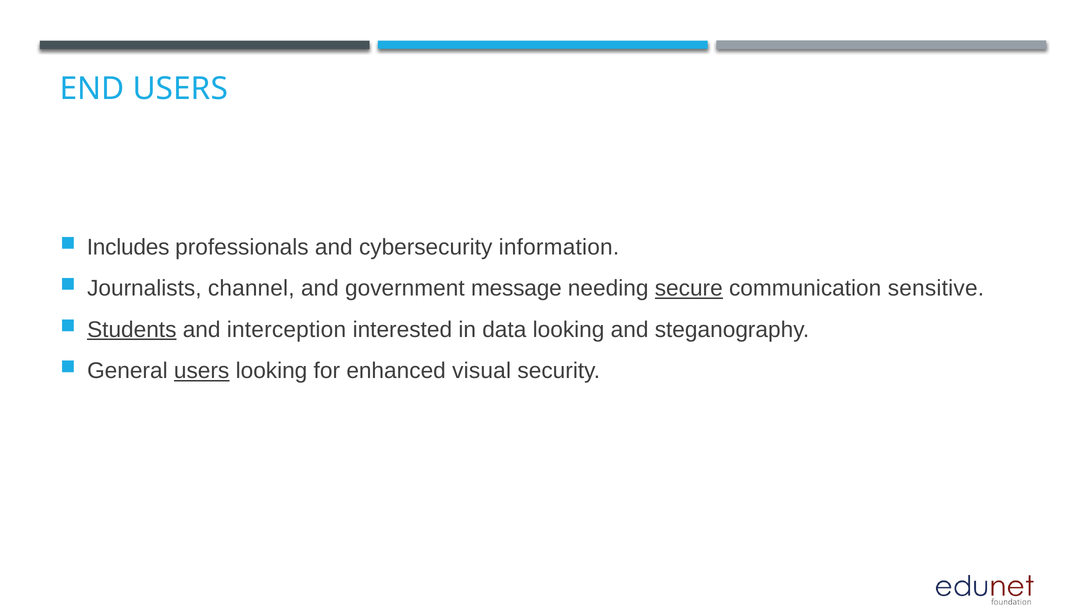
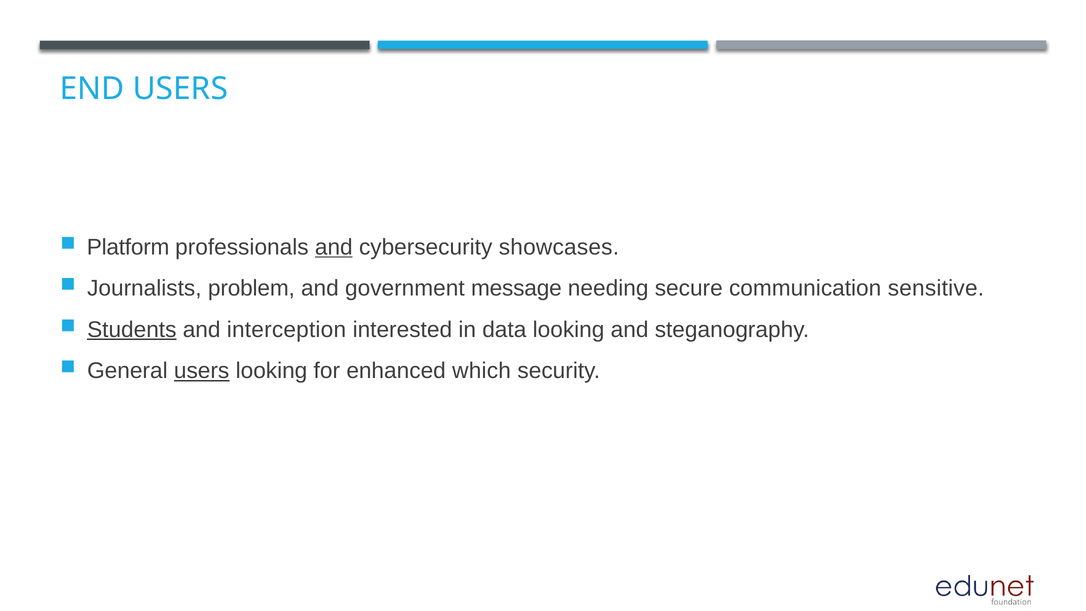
Includes: Includes -> Platform (128, 247)
and underline: none -> present (334, 247)
information: information -> showcases (559, 247)
channel: channel -> problem (251, 288)
secure underline: present -> none (689, 288)
visual: visual -> which (482, 371)
